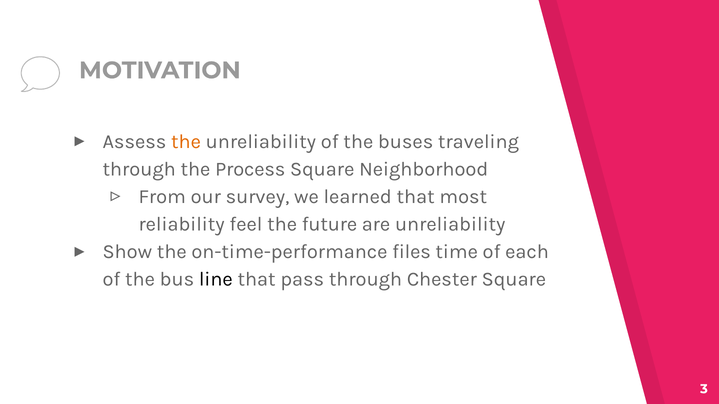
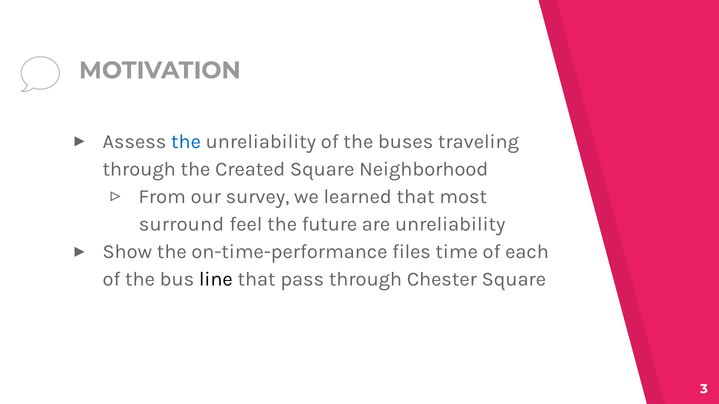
the colour: orange -> blue (186, 142)
Process: Process -> Created (250, 169)
reliability: reliability -> surround (181, 225)
